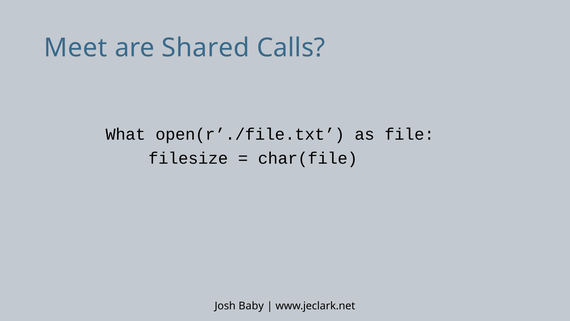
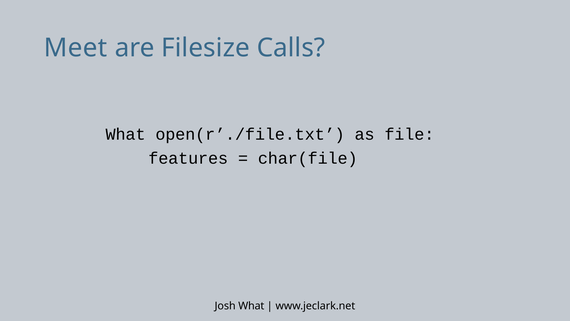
Shared: Shared -> Filesize (206, 48)
filesize: filesize -> features (188, 158)
Josh Baby: Baby -> What (251, 306)
